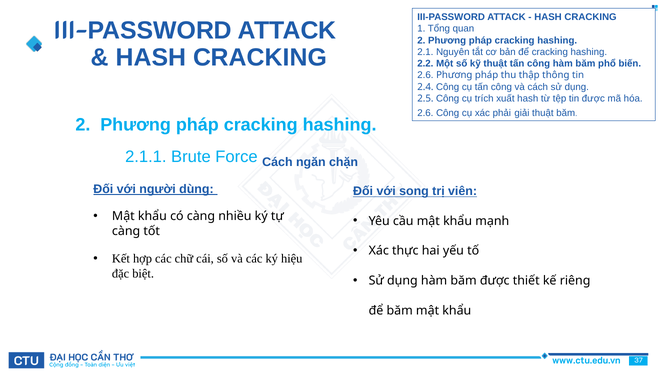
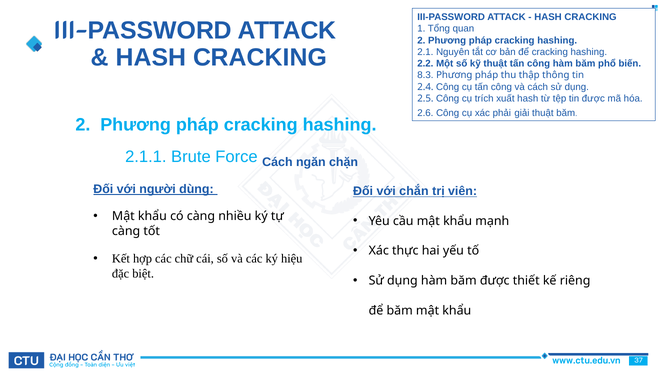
2.6: 2.6 -> 8.3 (425, 75)
song: song -> chắn (414, 191)
